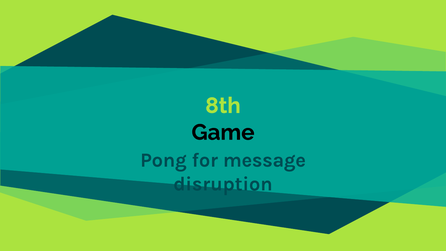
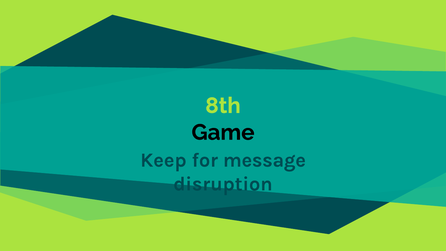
Pong: Pong -> Keep (163, 160)
